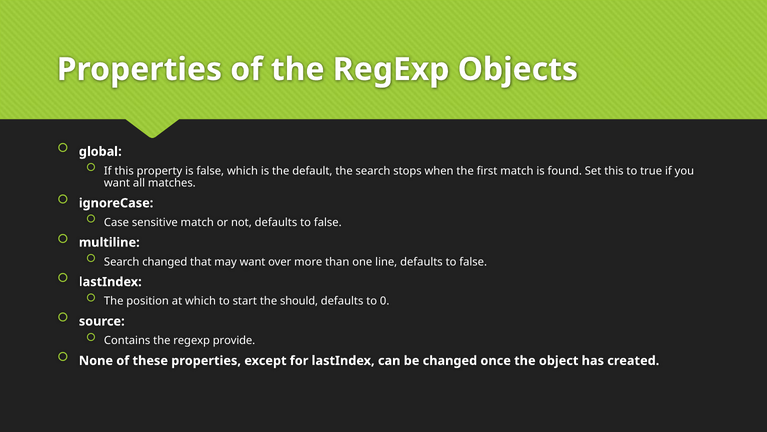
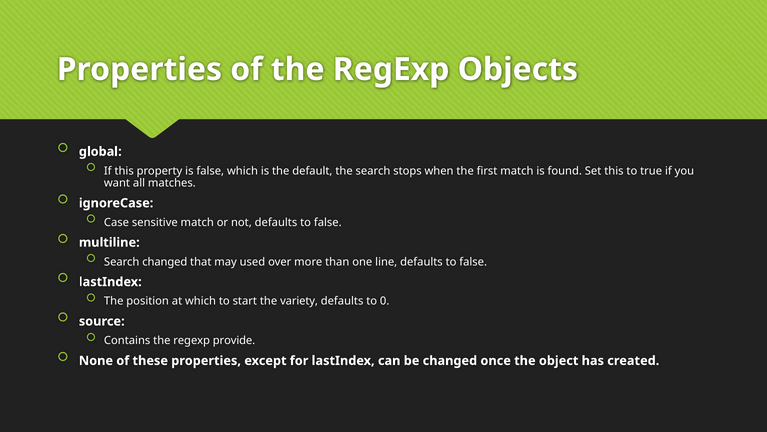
may want: want -> used (252, 262)
should: should -> variety (299, 301)
